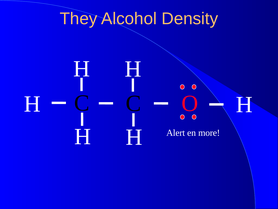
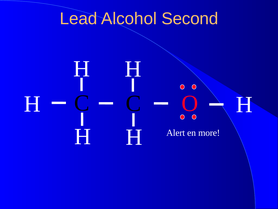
They: They -> Lead (78, 19)
Density: Density -> Second (190, 19)
